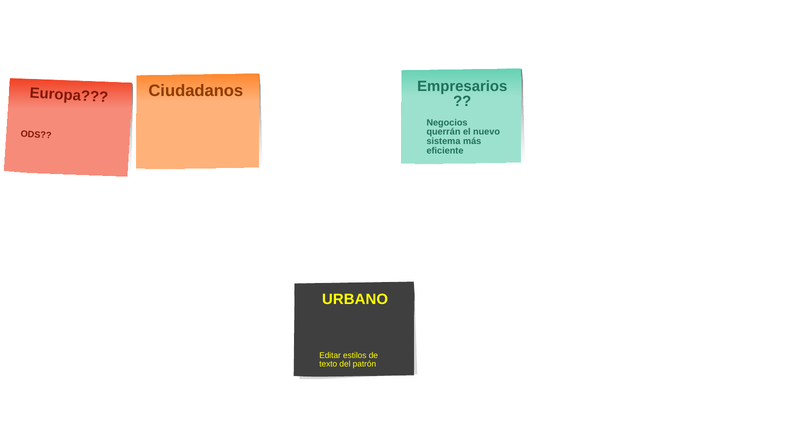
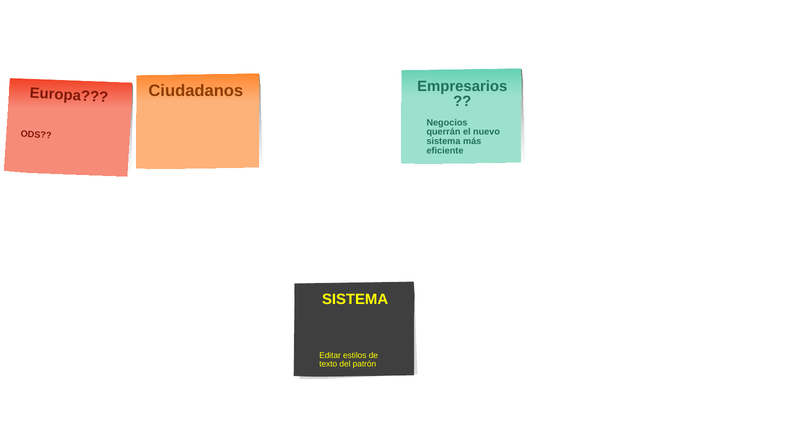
URBANO: URBANO -> SISTEMA (355, 299)
